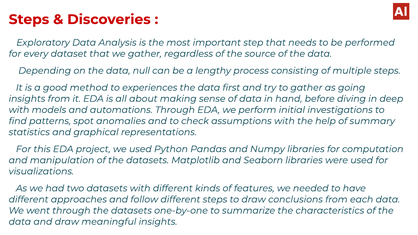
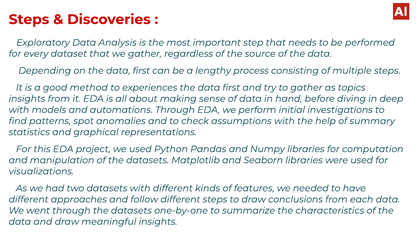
on the data null: null -> first (141, 71)
going: going -> topics (352, 88)
